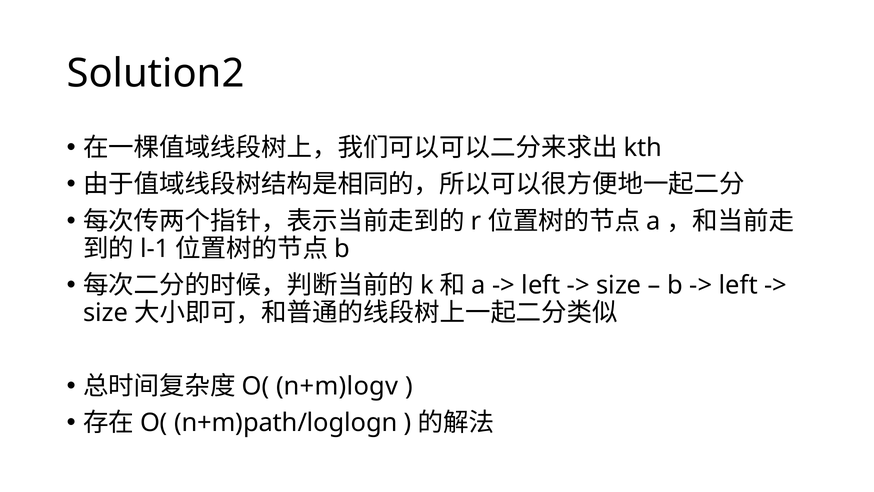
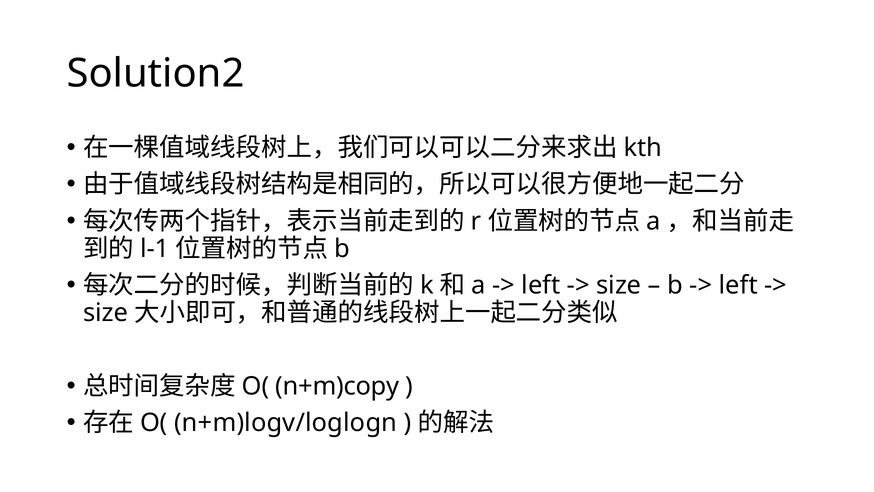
n+m)logv: n+m)logv -> n+m)copy (337, 386)
n+m)path/loglogn: n+m)path/loglogn -> n+m)logv/loglogn (286, 423)
